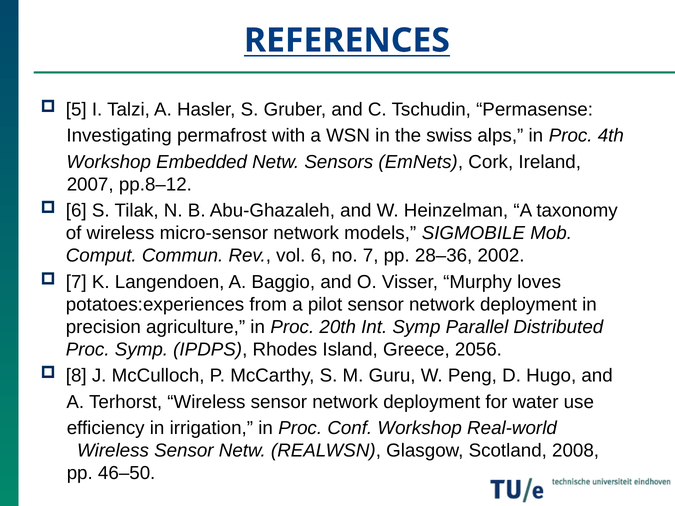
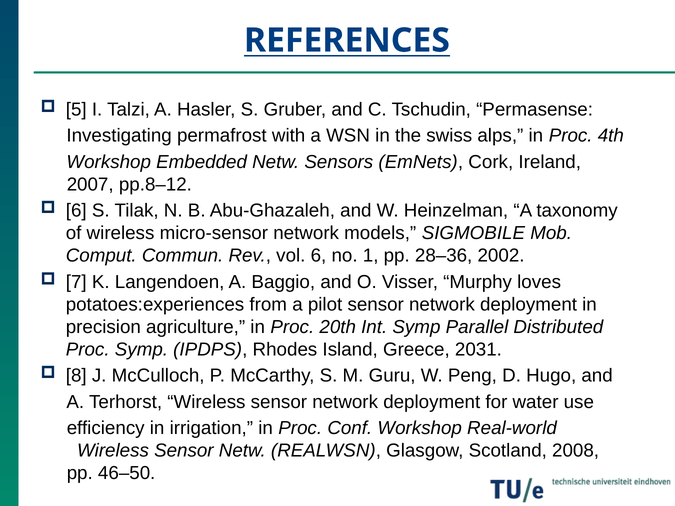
no 7: 7 -> 1 (371, 256)
2056: 2056 -> 2031 (478, 350)
